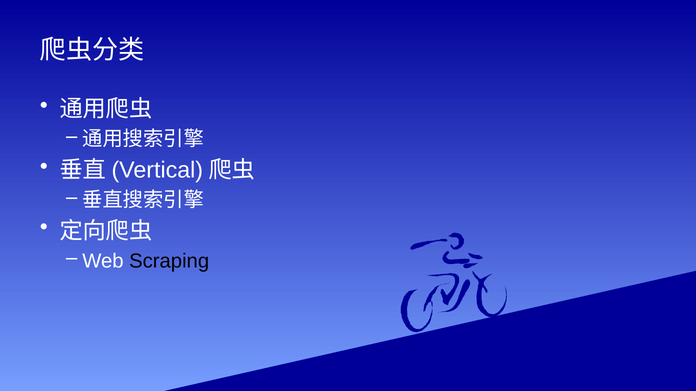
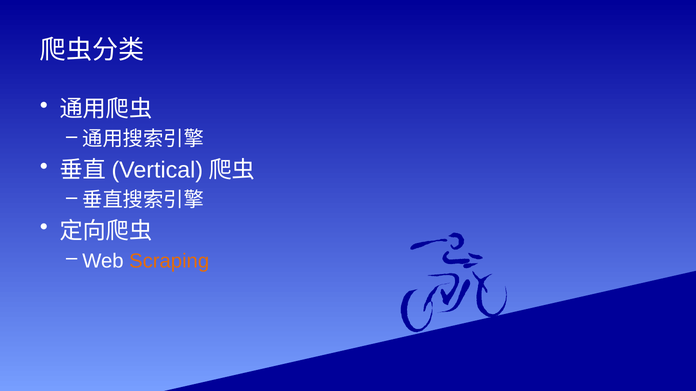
Scraping colour: black -> orange (169, 261)
